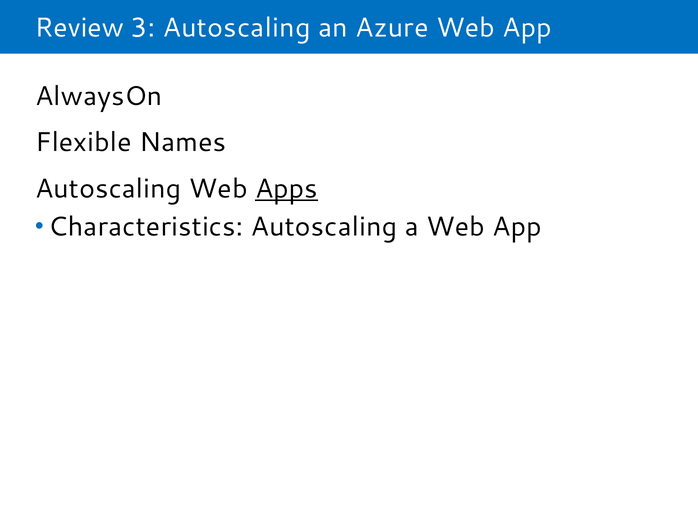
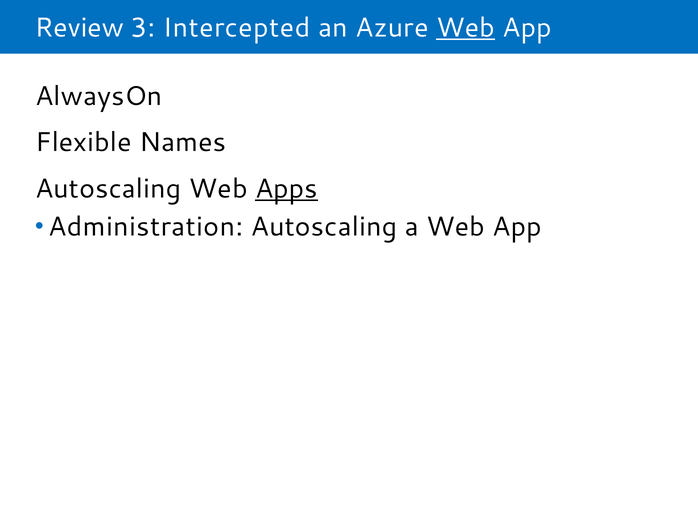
3 Autoscaling: Autoscaling -> Intercepted (237, 28)
Web underline: none -> present (466, 28)
Characteristics: Characteristics -> Administration (146, 227)
